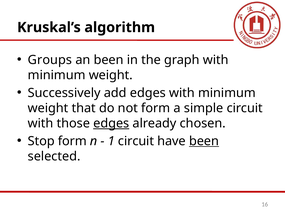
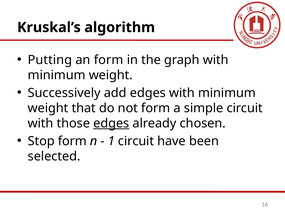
Groups: Groups -> Putting (50, 60)
an been: been -> form (109, 60)
been underline: present -> none (204, 141)
